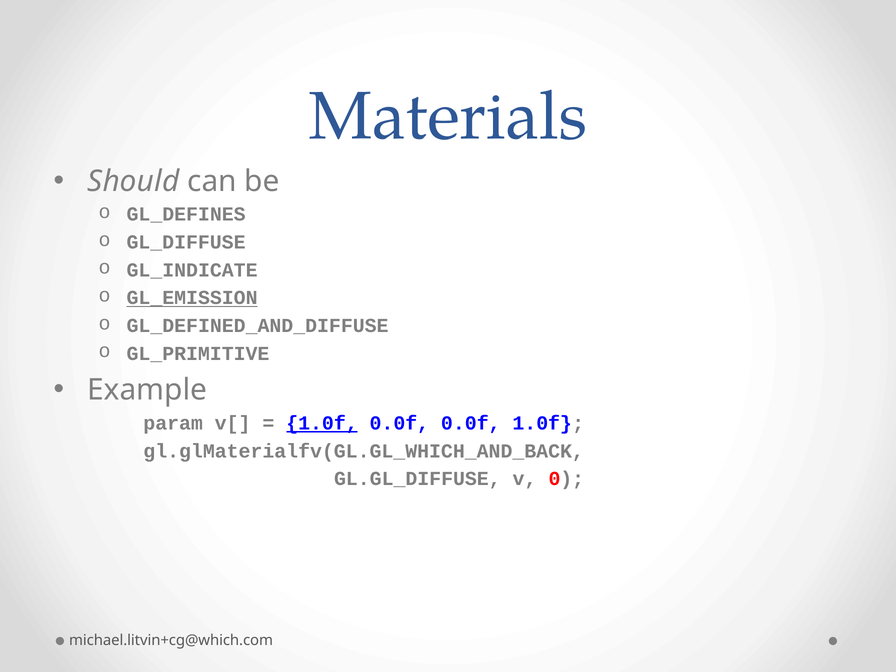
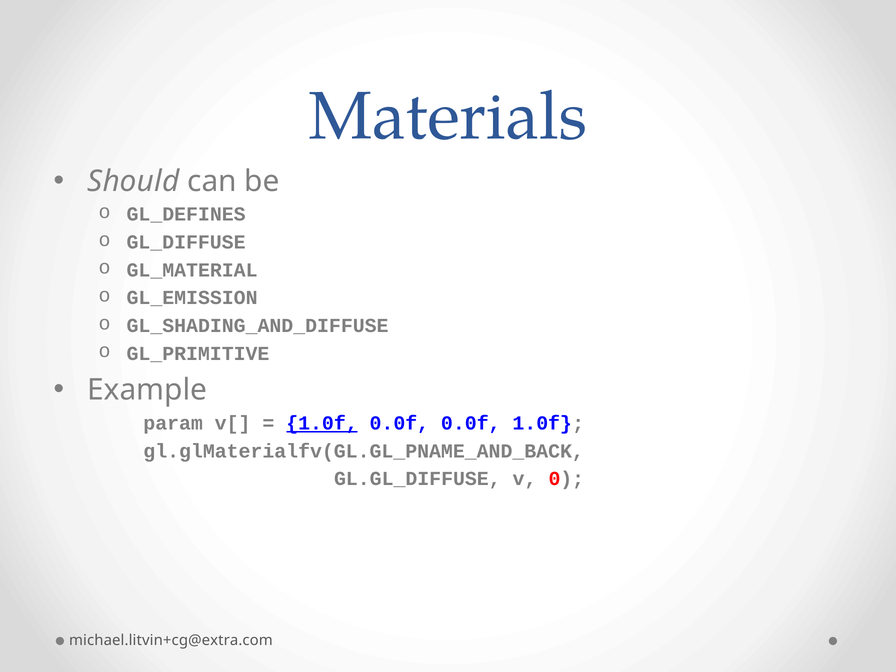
GL_INDICATE: GL_INDICATE -> GL_MATERIAL (192, 270)
GL_EMISSION underline: present -> none (192, 298)
GL_DEFINED_AND_DIFFUSE: GL_DEFINED_AND_DIFFUSE -> GL_SHADING_AND_DIFFUSE (258, 326)
gl.glMaterialfv(GL.GL_WHICH_AND_BACK: gl.glMaterialfv(GL.GL_WHICH_AND_BACK -> gl.glMaterialfv(GL.GL_PNAME_AND_BACK (364, 451)
michael.litvin+cg@which.com: michael.litvin+cg@which.com -> michael.litvin+cg@extra.com (171, 641)
